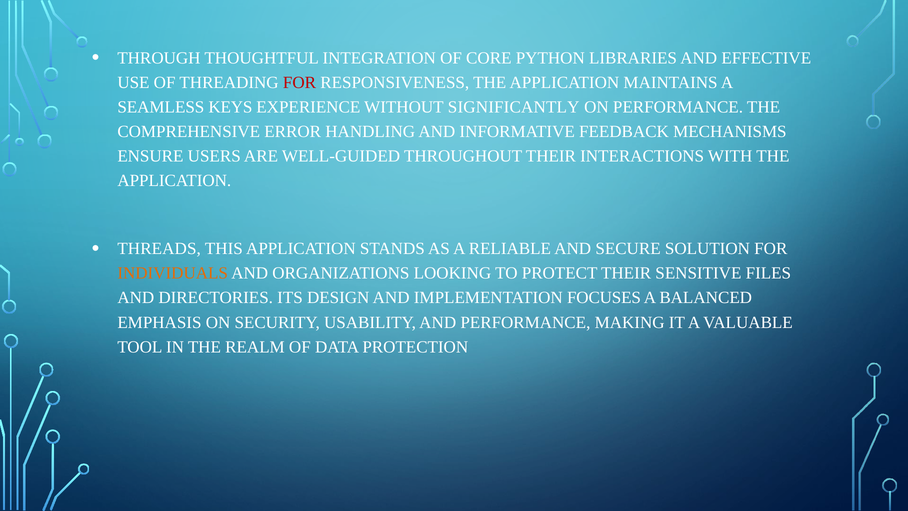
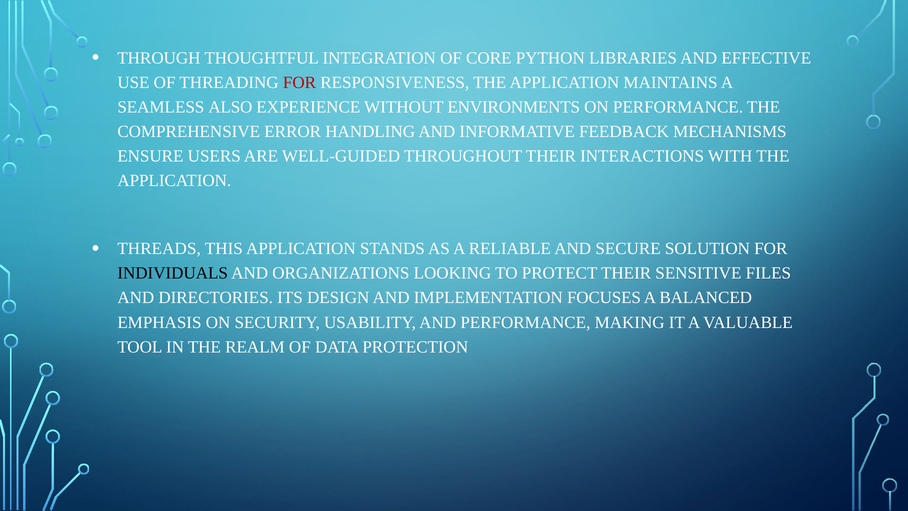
KEYS: KEYS -> ALSO (230, 107)
SIGNIFICANTLY: SIGNIFICANTLY -> ENVIRONMENTS (514, 107)
INDIVIDUALS colour: orange -> black (173, 273)
